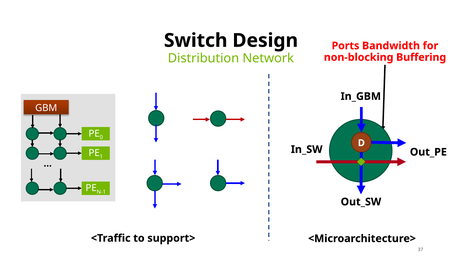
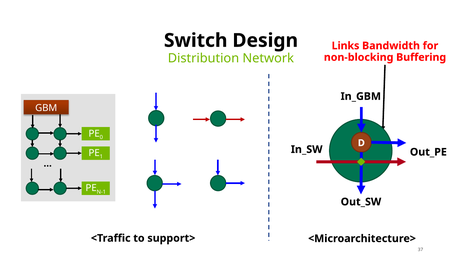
Ports: Ports -> Links (346, 46)
